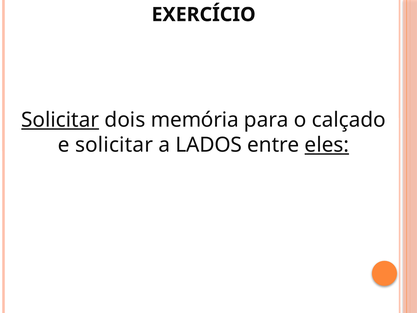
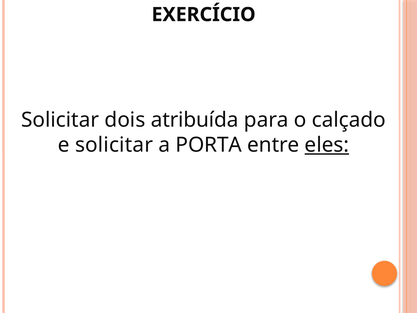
Solicitar underline: present -> none (60, 120)
memória: memória -> atribuída (195, 120)
LADOS: LADOS -> PORTA (209, 145)
